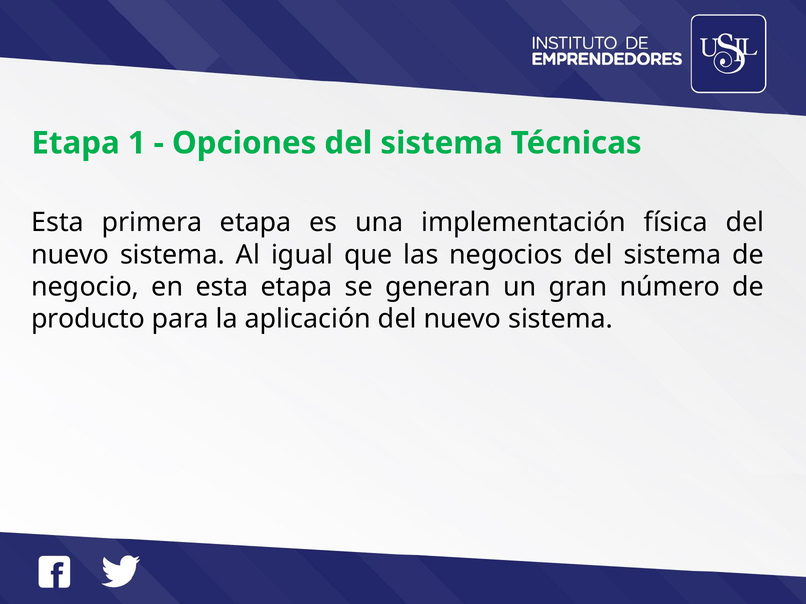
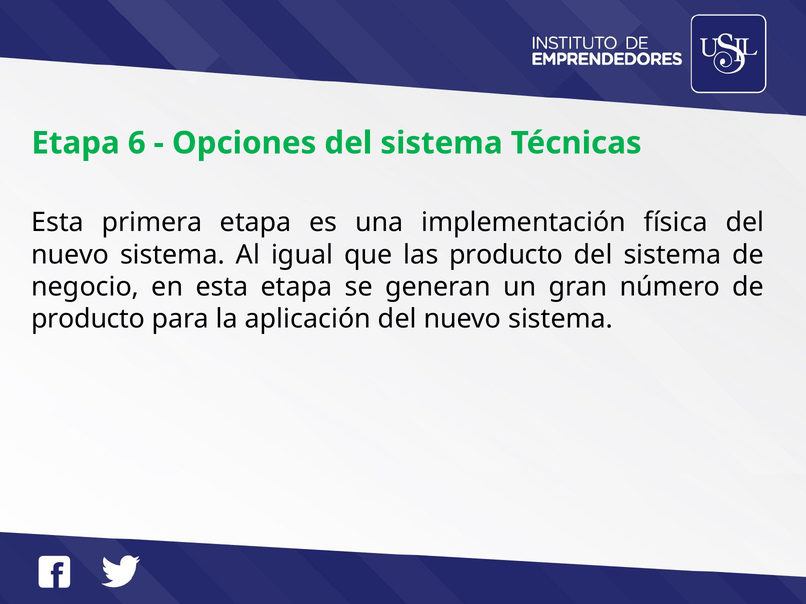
1: 1 -> 6 (137, 143)
las negocios: negocios -> producto (506, 255)
